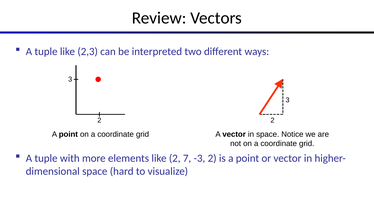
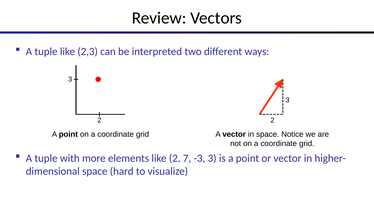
-3 2: 2 -> 3 (212, 159)
